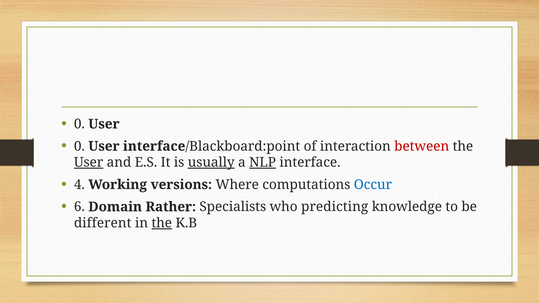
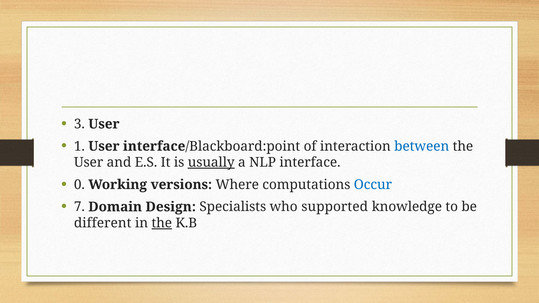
0: 0 -> 3 (79, 124)
0: 0 -> 1 (79, 146)
between colour: red -> blue (422, 146)
User underline: present -> none (89, 163)
NLP underline: present -> none (263, 163)
4: 4 -> 0 (79, 185)
6: 6 -> 7 (79, 207)
Rather: Rather -> Design (171, 207)
predicting: predicting -> supported (335, 207)
